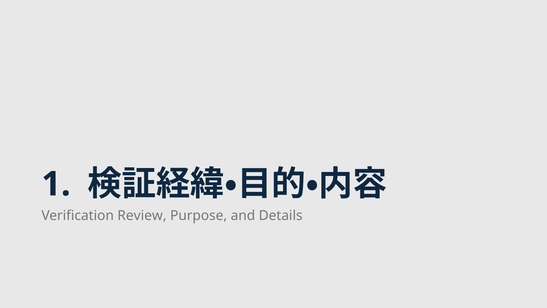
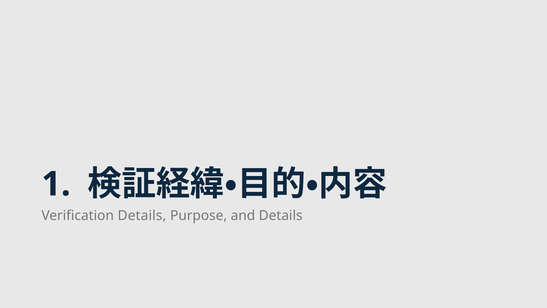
Verification Review: Review -> Details (142, 215)
